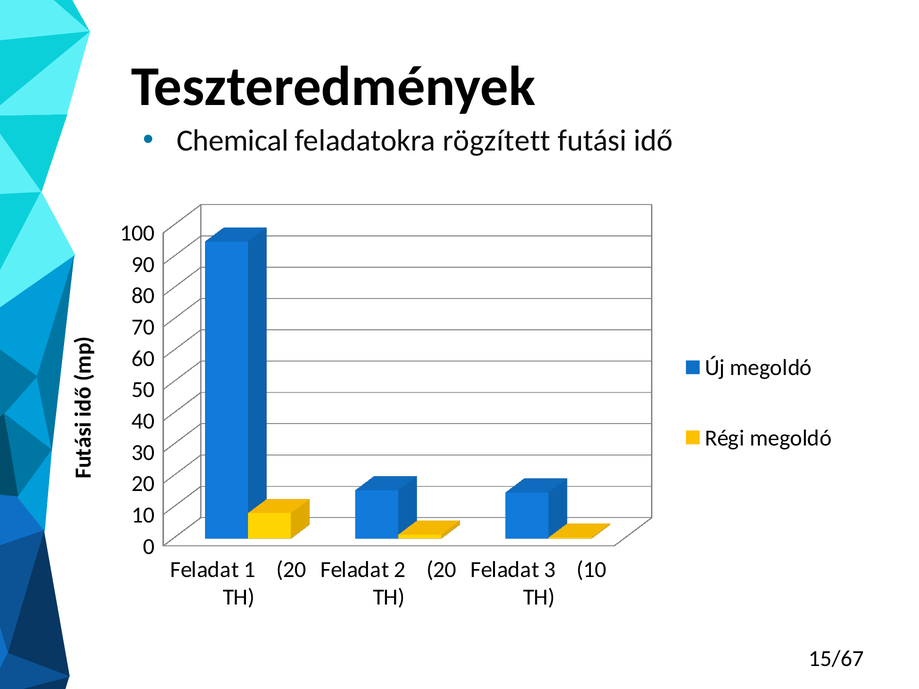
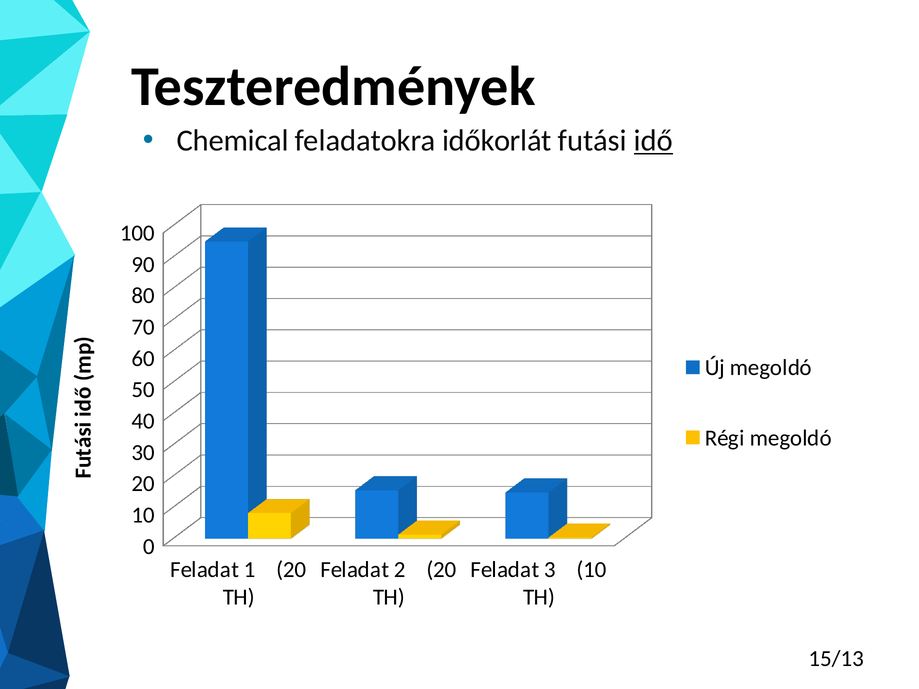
rögzített: rögzített -> időkorlát (497, 141)
idő underline: none -> present (653, 141)
15/67: 15/67 -> 15/13 (836, 659)
